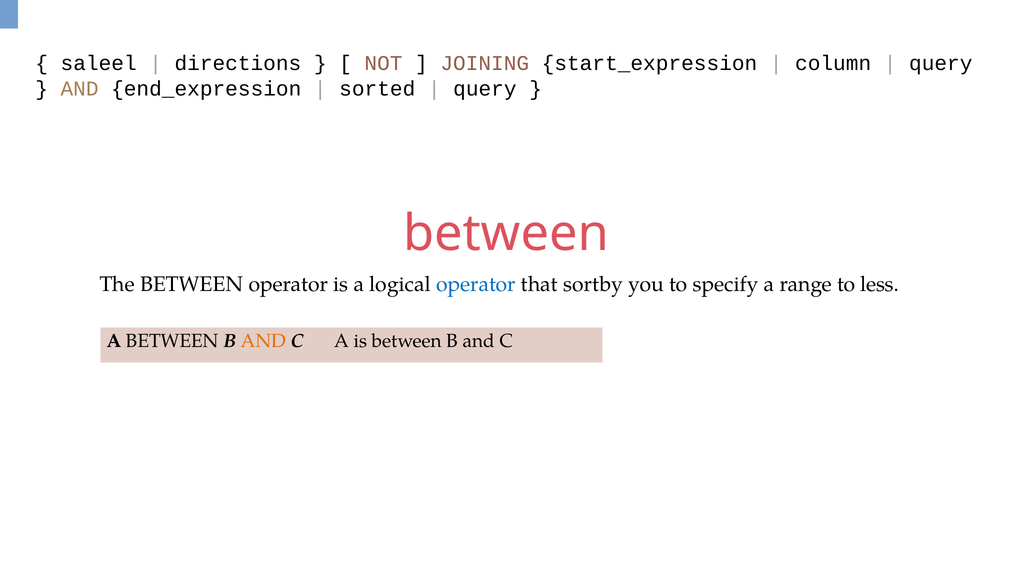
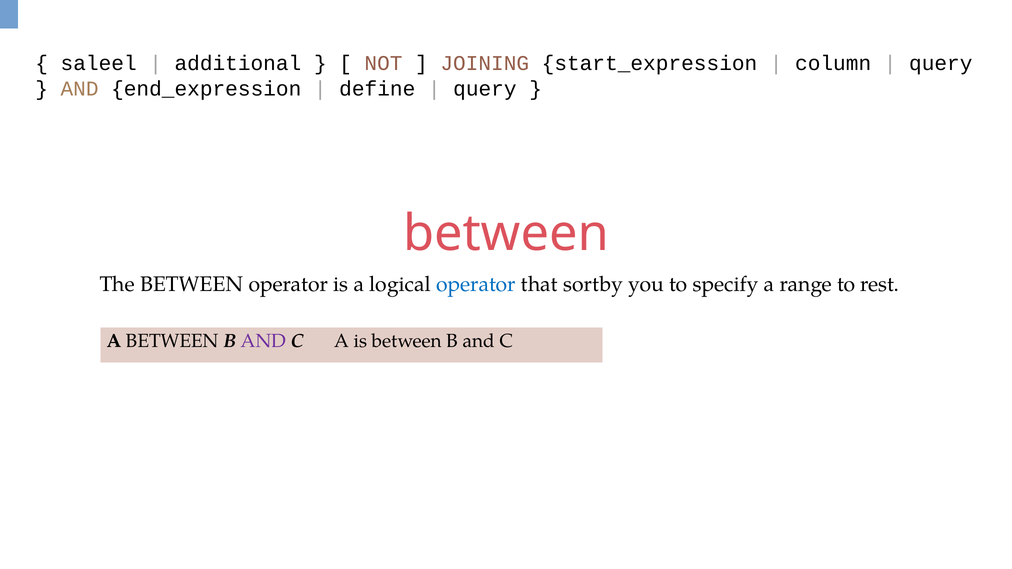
directions: directions -> additional (238, 63)
sorted: sorted -> define (377, 89)
less: less -> rest (880, 285)
AND colour: orange -> purple (263, 341)
